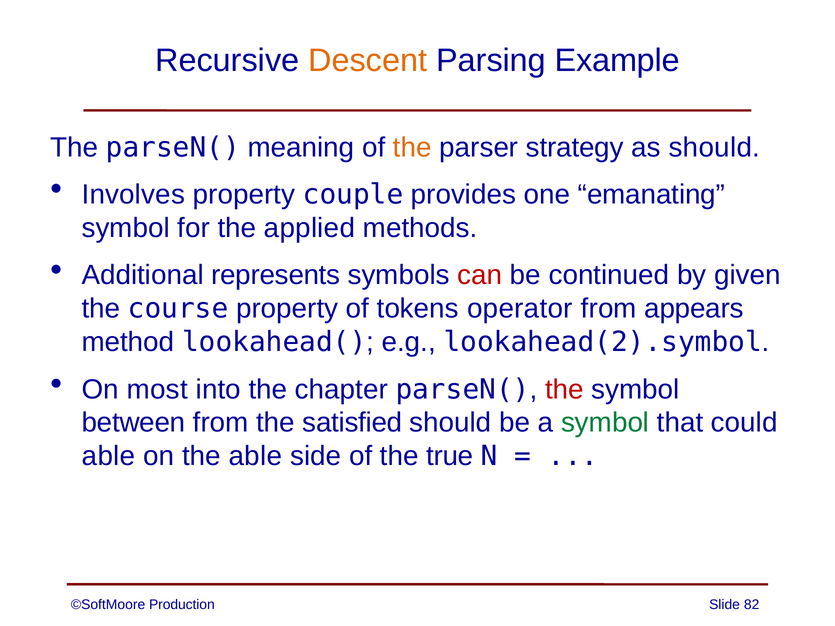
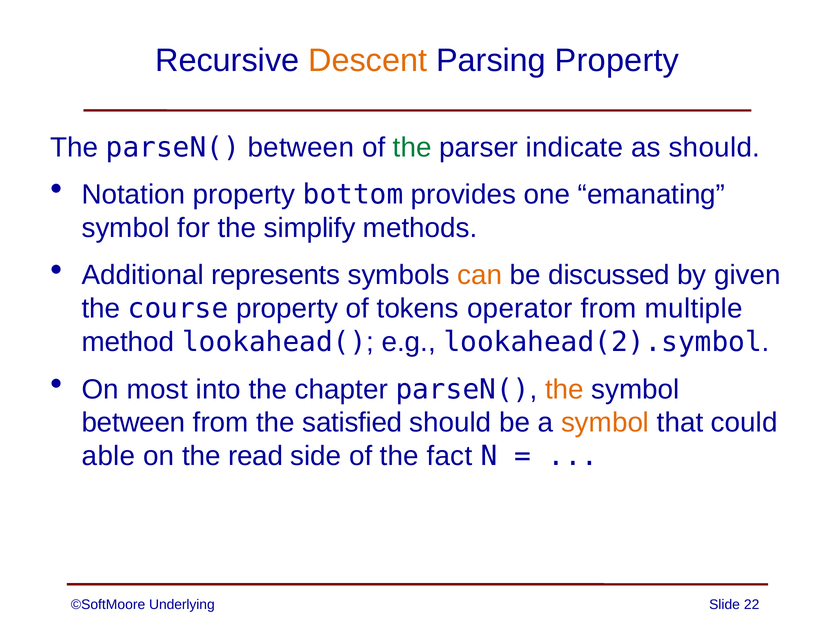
Parsing Example: Example -> Property (617, 61)
parseN( meaning: meaning -> between (301, 147)
the colour: orange -> green (412, 147)
strategy: strategy -> indicate (575, 147)
Involves: Involves -> Notation (133, 195)
couple: couple -> bottom (353, 195)
applied: applied -> simplify (310, 228)
can colour: red -> orange (480, 275)
continued: continued -> discussed (609, 275)
appears: appears -> multiple (694, 309)
the colour: red -> orange (564, 390)
symbol colour: green -> orange (605, 423)
the able: able -> read (256, 456)
true: true -> fact (449, 456)
Production: Production -> Underlying (182, 605)
82: 82 -> 22 (752, 605)
